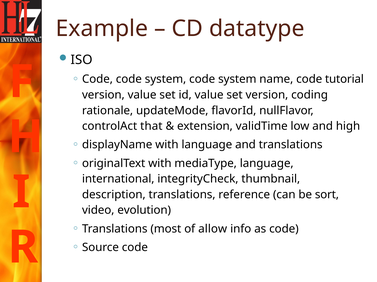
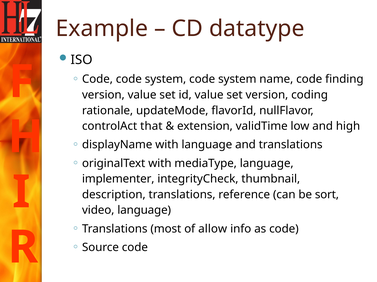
tutorial: tutorial -> finding (344, 79)
international: international -> implementer (118, 179)
video evolution: evolution -> language (144, 211)
